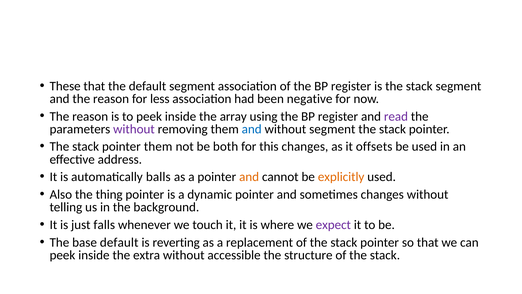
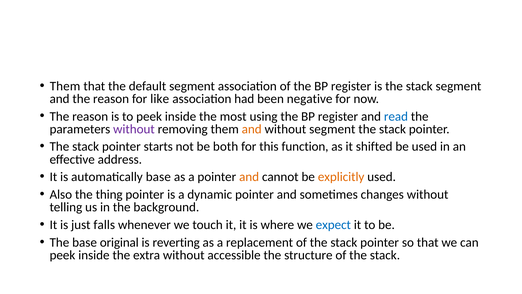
These: These -> Them (65, 86)
less: less -> like (160, 99)
array: array -> most (233, 116)
read colour: purple -> blue (396, 116)
and colour: blue -> orange (252, 129)
pointer them: them -> starts (158, 146)
this changes: changes -> function (305, 146)
offsets: offsets -> shifted (374, 146)
automatically balls: balls -> base (158, 177)
expect colour: purple -> blue (333, 225)
base default: default -> original (119, 242)
